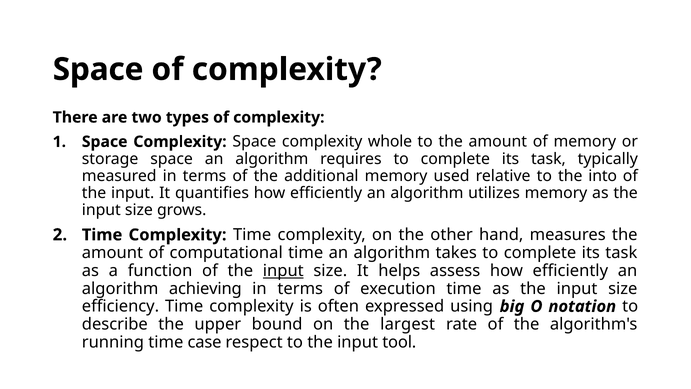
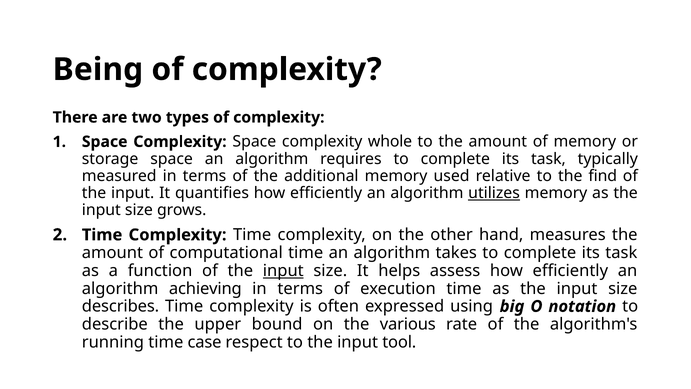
Space: Space -> Being (98, 69)
into: into -> find (603, 176)
utilizes underline: none -> present (494, 193)
efficiency: efficiency -> describes (120, 306)
largest: largest -> various (408, 324)
